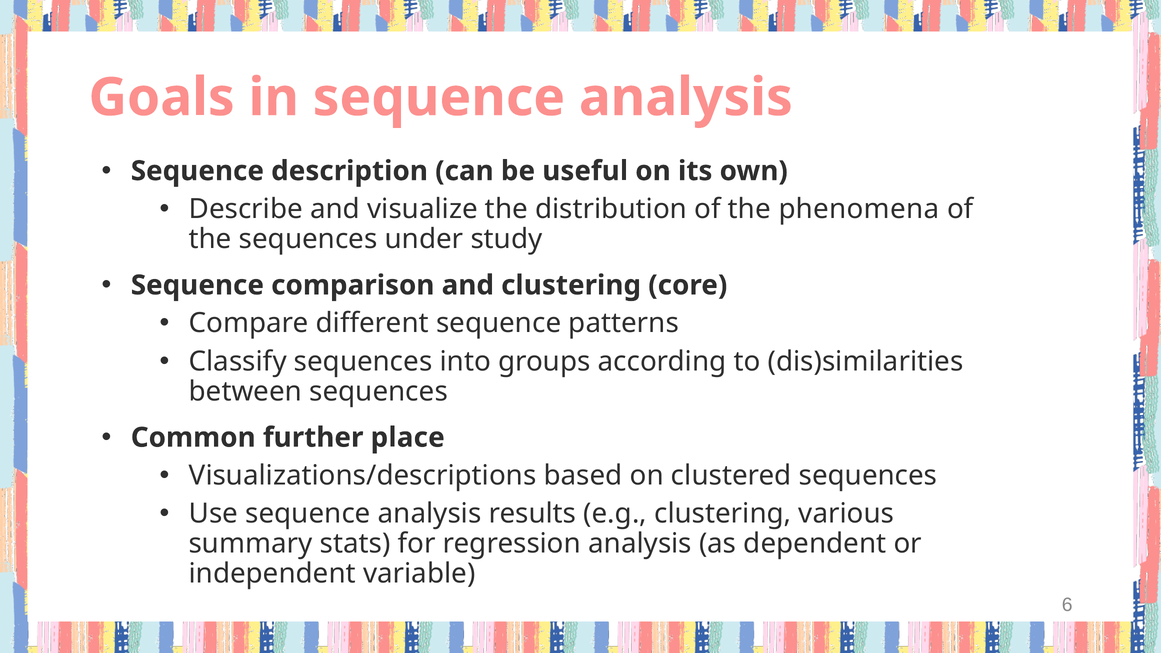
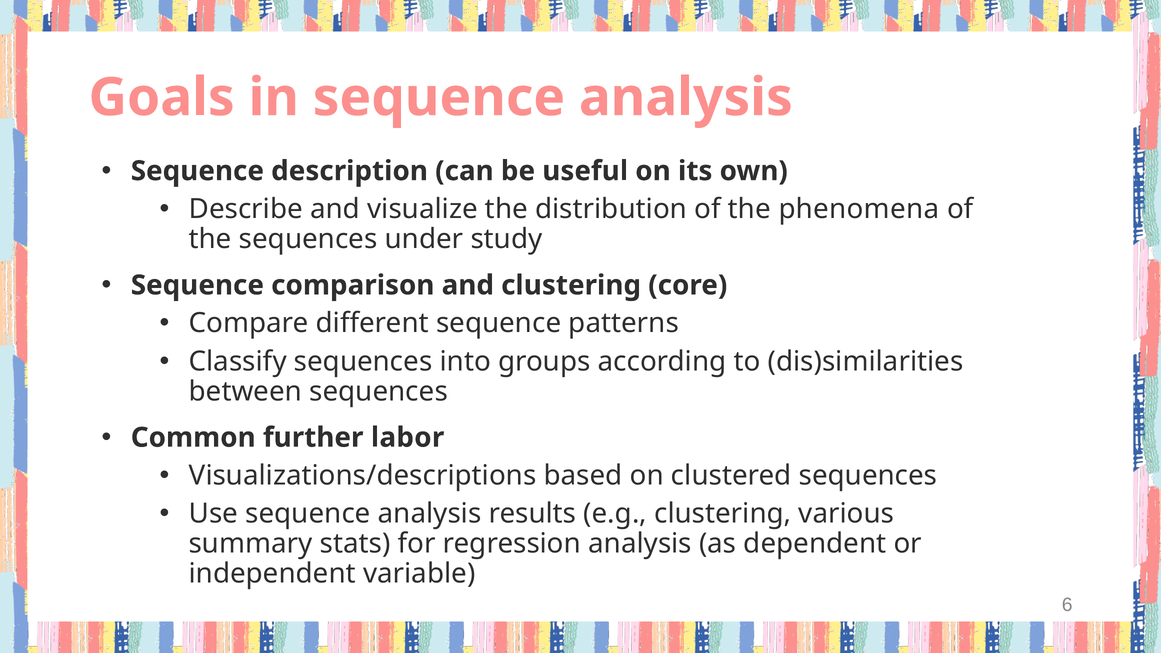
place: place -> labor (408, 438)
